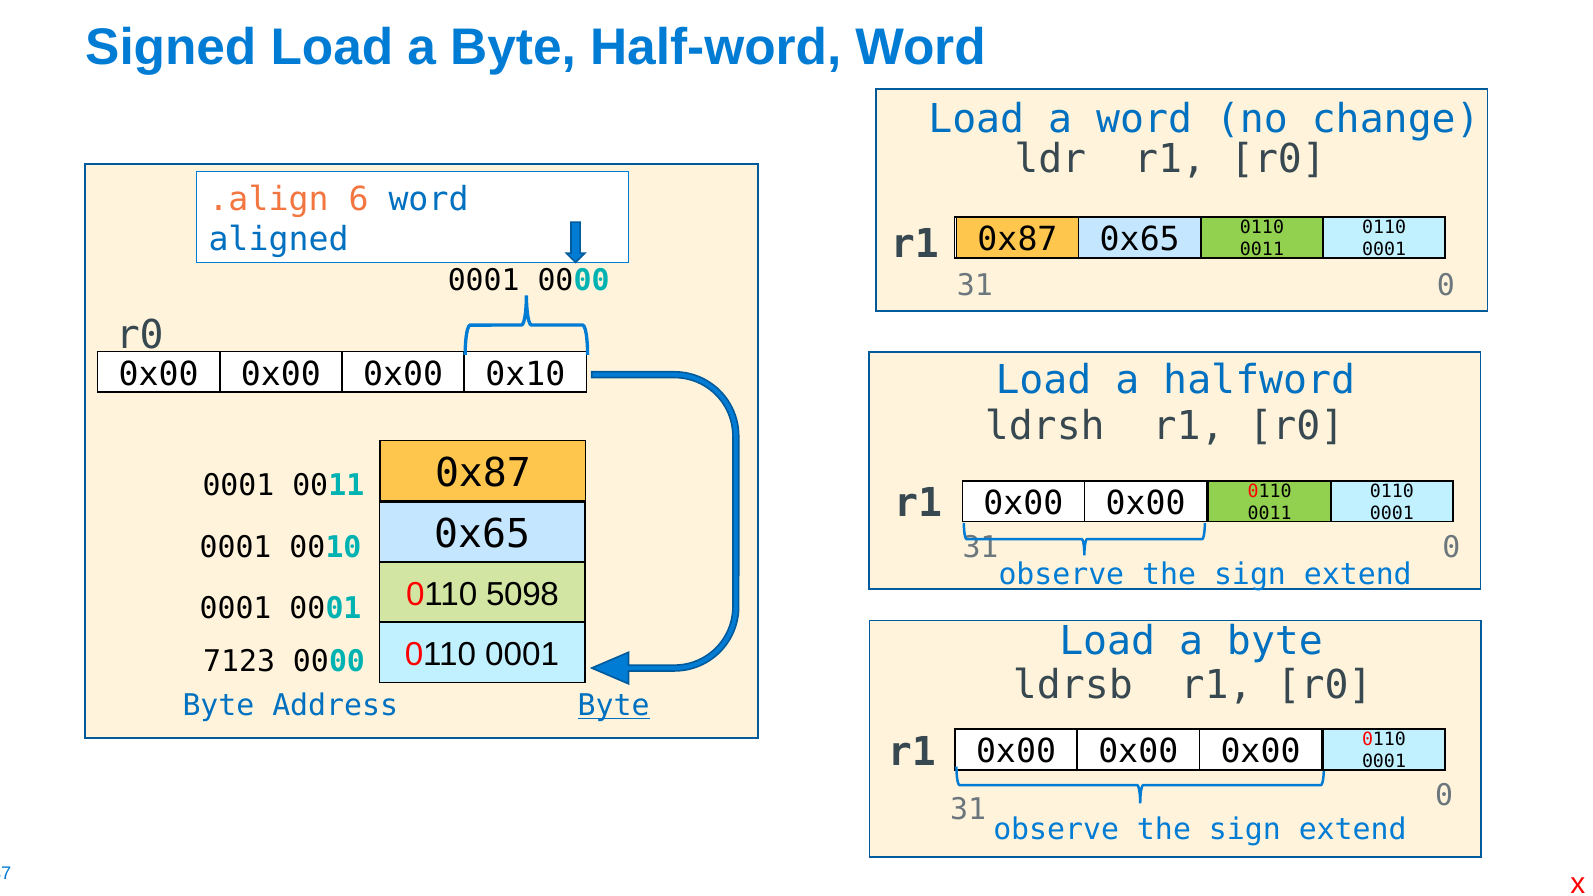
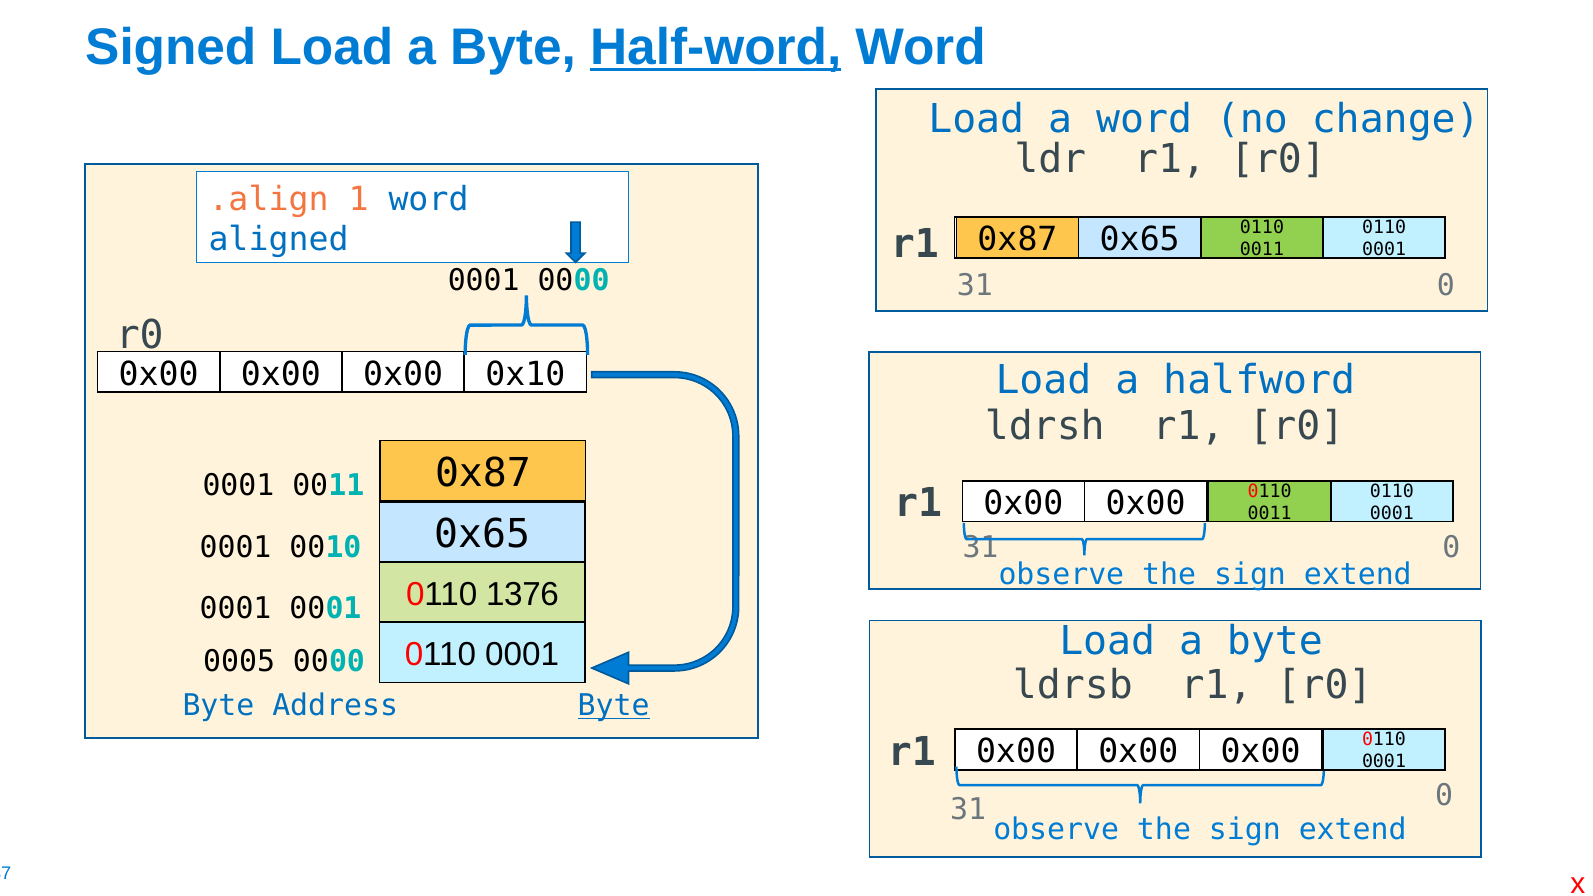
Half-word underline: none -> present (716, 48)
6: 6 -> 1 (359, 199)
5098: 5098 -> 1376 (523, 595)
7123: 7123 -> 0005 (239, 661)
